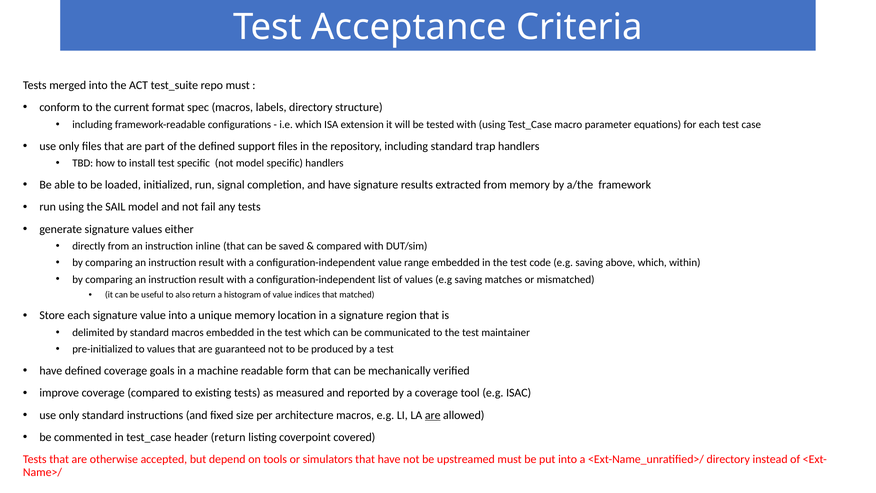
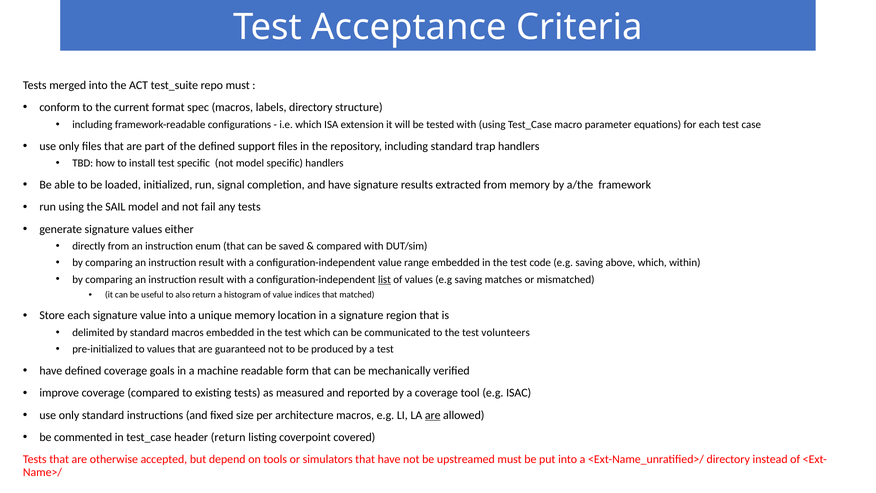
inline: inline -> enum (208, 246)
list underline: none -> present (384, 279)
maintainer: maintainer -> volunteers (506, 332)
